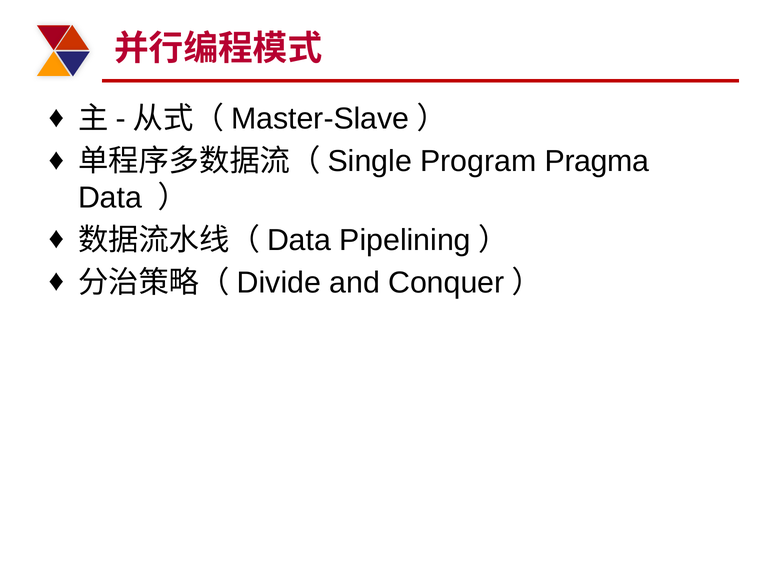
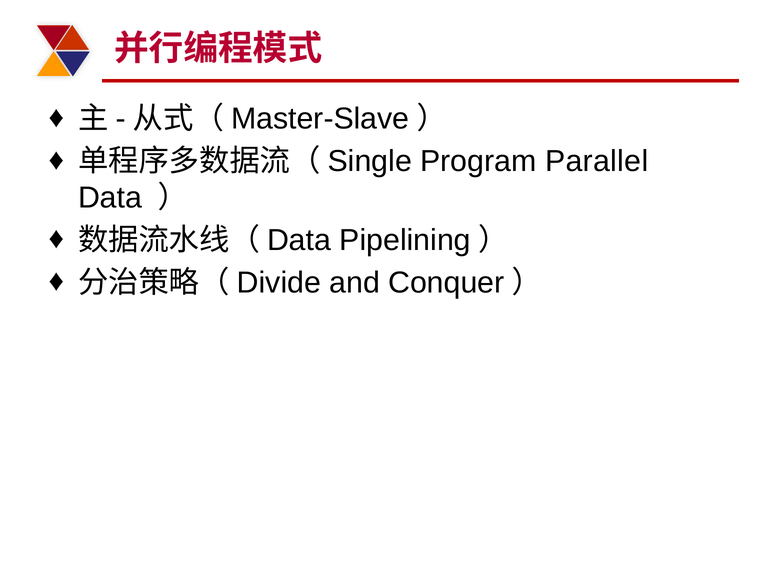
Pragma: Pragma -> Parallel (597, 161)
